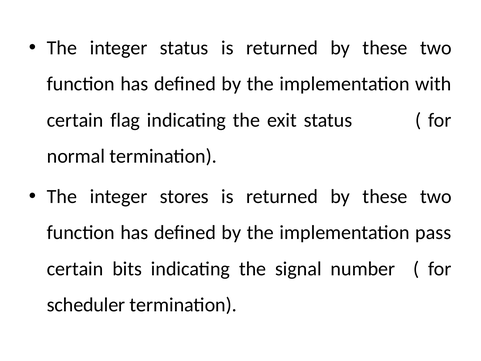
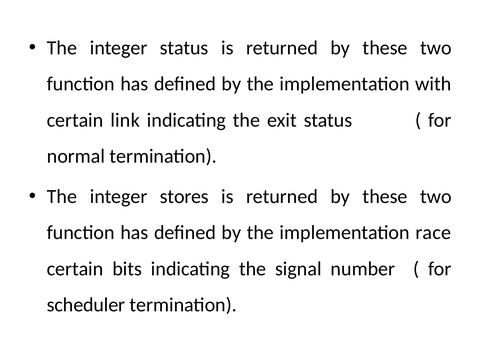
flag: flag -> link (125, 120)
pass: pass -> race (433, 233)
